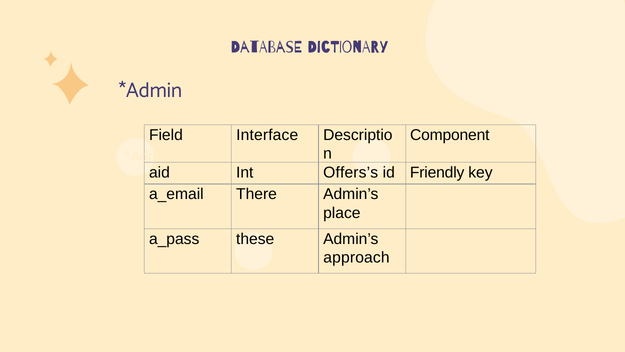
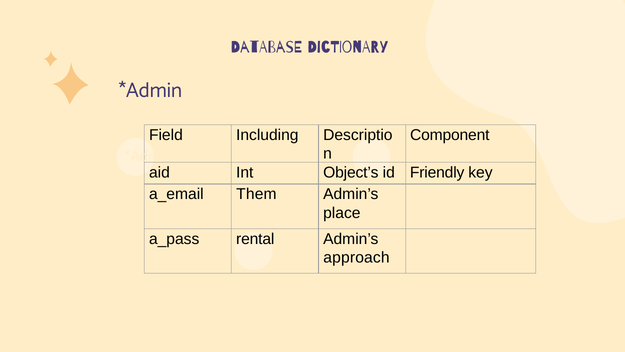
Interface: Interface -> Including (267, 135)
Offers’s: Offers’s -> Object’s (351, 172)
There: There -> Them (256, 194)
these: these -> rental (255, 239)
